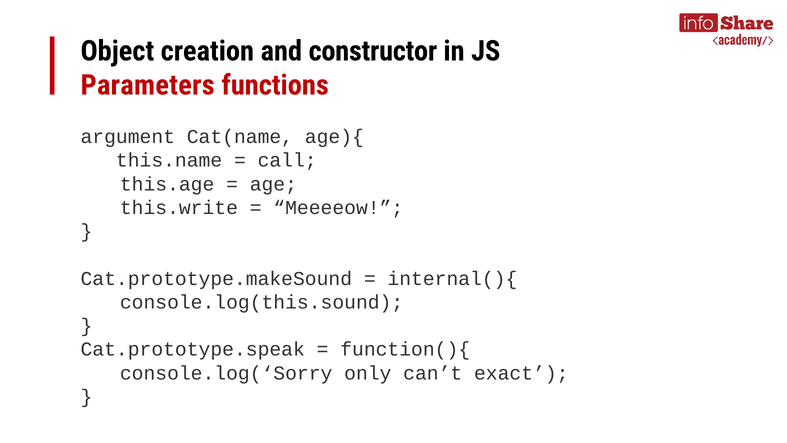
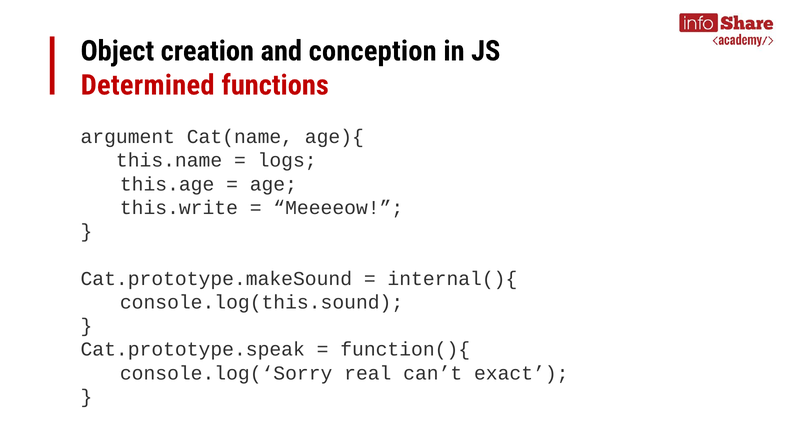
constructor: constructor -> conception (373, 51)
Parameters: Parameters -> Determined (148, 85)
call: call -> logs (287, 160)
only: only -> real (368, 373)
